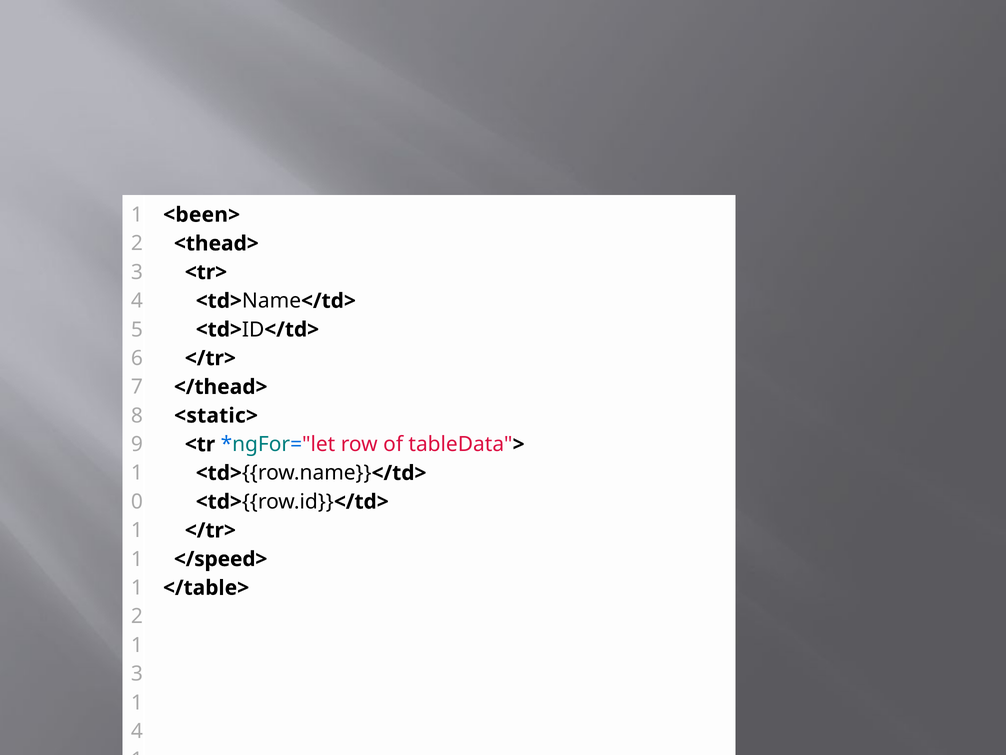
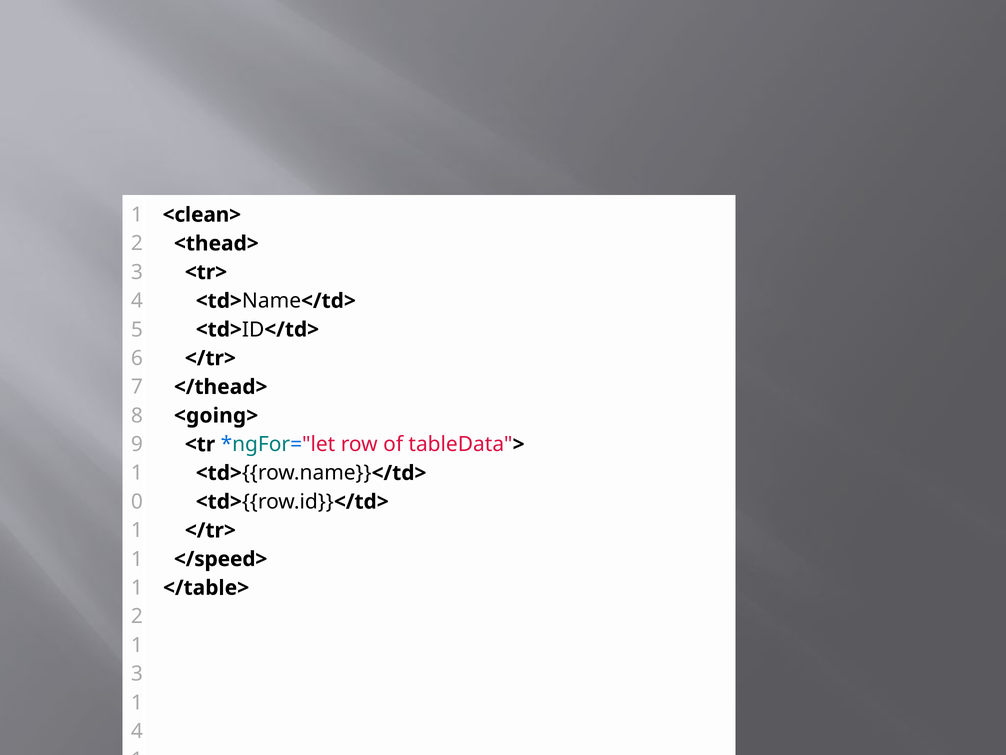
<been>: <been> -> <clean> (202, 215)
<static>: <static> -> <going> (216, 415)
